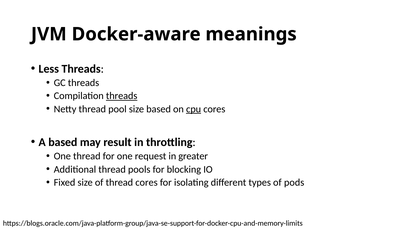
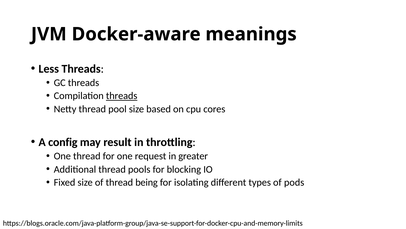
cpu underline: present -> none (194, 109)
A based: based -> config (63, 142)
thread cores: cores -> being (147, 182)
